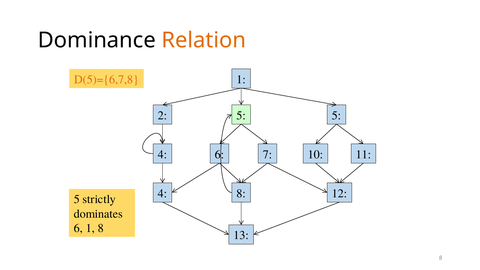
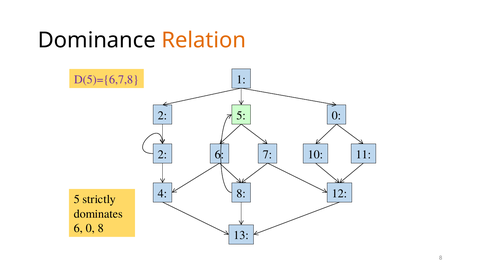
D(5)={6,7,8 colour: orange -> purple (107, 79)
5: 5 -> 0 (337, 115)
4: 4 -> 2 (163, 154)
6 1: 1 -> 0 (90, 228)
